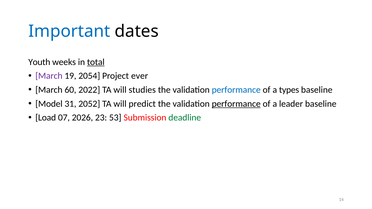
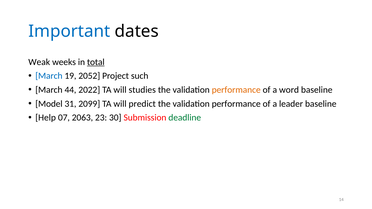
Youth: Youth -> Weak (39, 62)
March colour: purple -> blue (49, 76)
2054: 2054 -> 2052 (89, 76)
ever: ever -> such (140, 76)
60: 60 -> 44 (70, 90)
performance colour: blue -> orange (236, 90)
types: types -> word (289, 90)
2052: 2052 -> 2099 (89, 104)
performance underline: present -> none (236, 104)
Load: Load -> Help (46, 118)
2026: 2026 -> 2063 (82, 118)
53: 53 -> 30 (115, 118)
